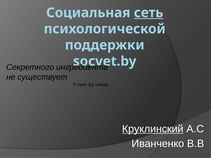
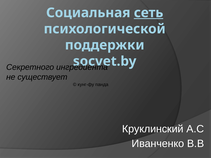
Круклинский underline: present -> none (153, 129)
